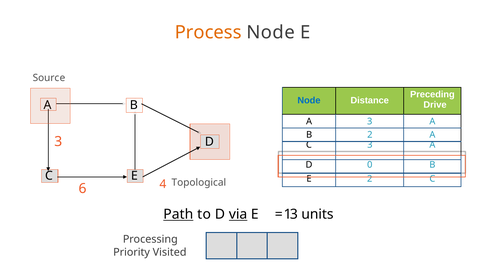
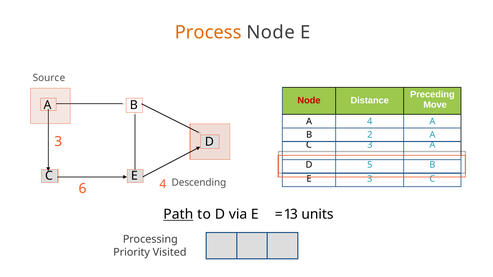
Node colour: blue -> red (309, 100)
Drive: Drive -> Move (435, 105)
A 3: 3 -> 4 (370, 122)
0: 0 -> 5 (370, 165)
E 2: 2 -> 3 (370, 179)
Topological: Topological -> Descending (199, 183)
via underline: present -> none (238, 215)
